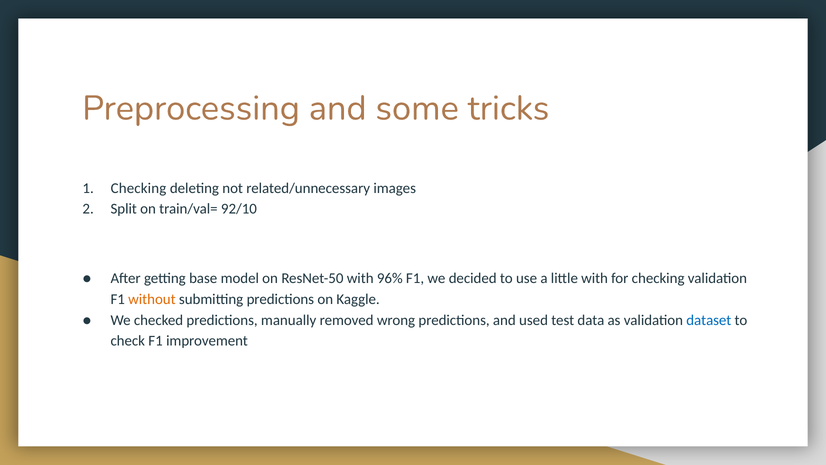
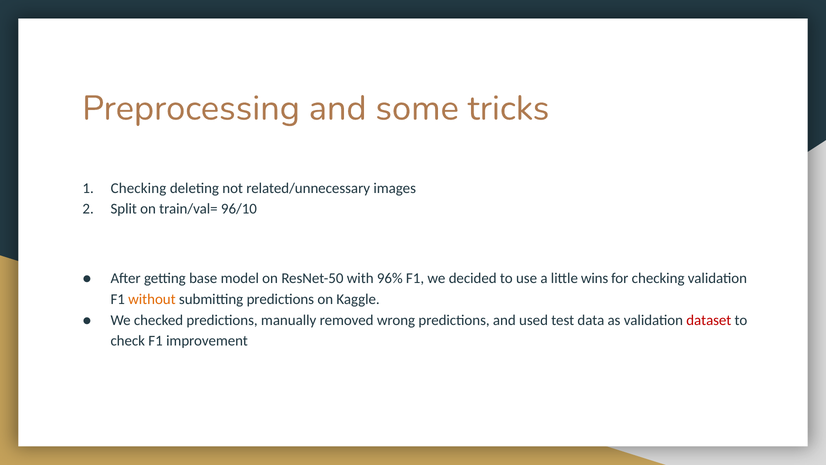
92/10: 92/10 -> 96/10 (239, 209)
little with: with -> wins (595, 278)
dataset colour: blue -> red (709, 320)
